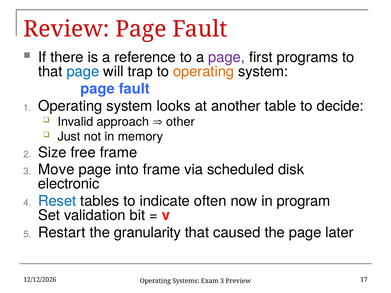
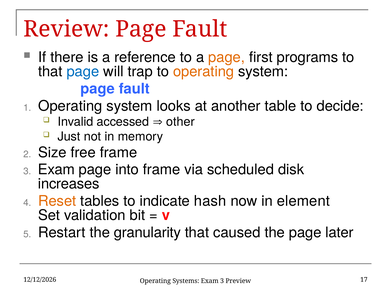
page colour: purple -> orange (227, 57)
approach: approach -> accessed (123, 122)
3 Move: Move -> Exam (56, 170)
electronic: electronic -> increases (69, 184)
Reset colour: blue -> orange (57, 201)
often: often -> hash (210, 201)
program: program -> element (303, 201)
